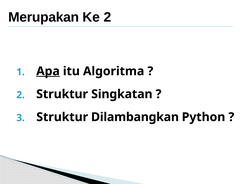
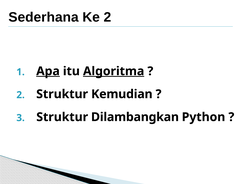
Merupakan: Merupakan -> Sederhana (44, 17)
Algoritma underline: none -> present (114, 71)
Singkatan: Singkatan -> Kemudian (122, 94)
